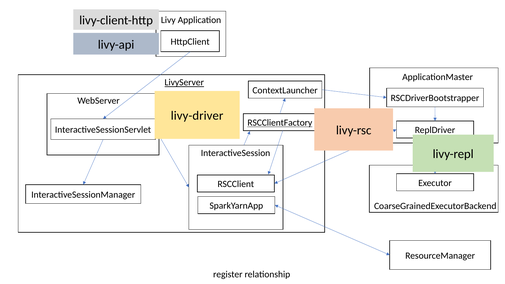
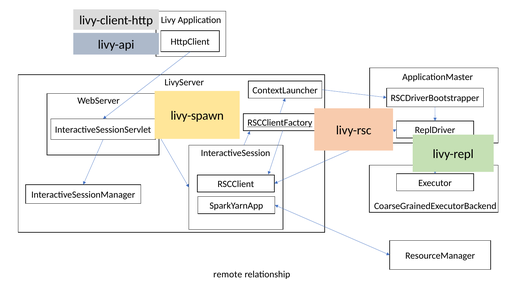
LivyServer underline: present -> none (184, 83)
livy-driver: livy-driver -> livy-spawn (197, 116)
register: register -> remote (228, 275)
